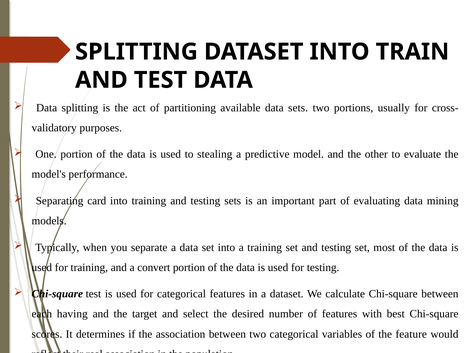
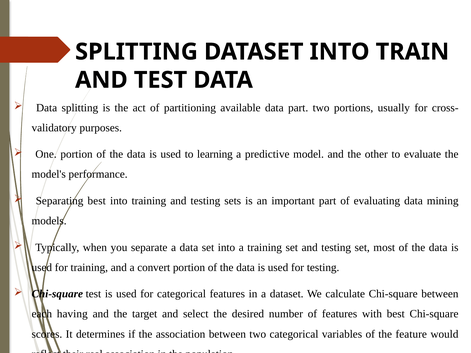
data sets: sets -> part (298, 108)
stealing: stealing -> learning (215, 154)
Separating card: card -> best (97, 201)
